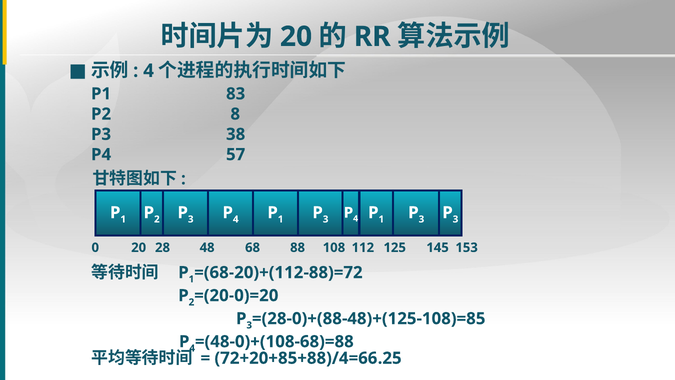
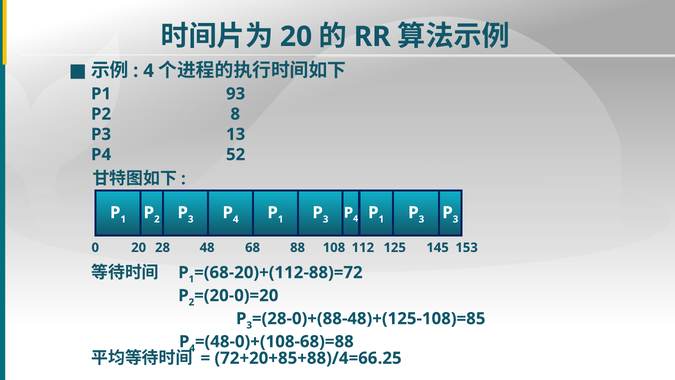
83: 83 -> 93 (236, 94)
38: 38 -> 13 (236, 134)
57: 57 -> 52 (236, 154)
